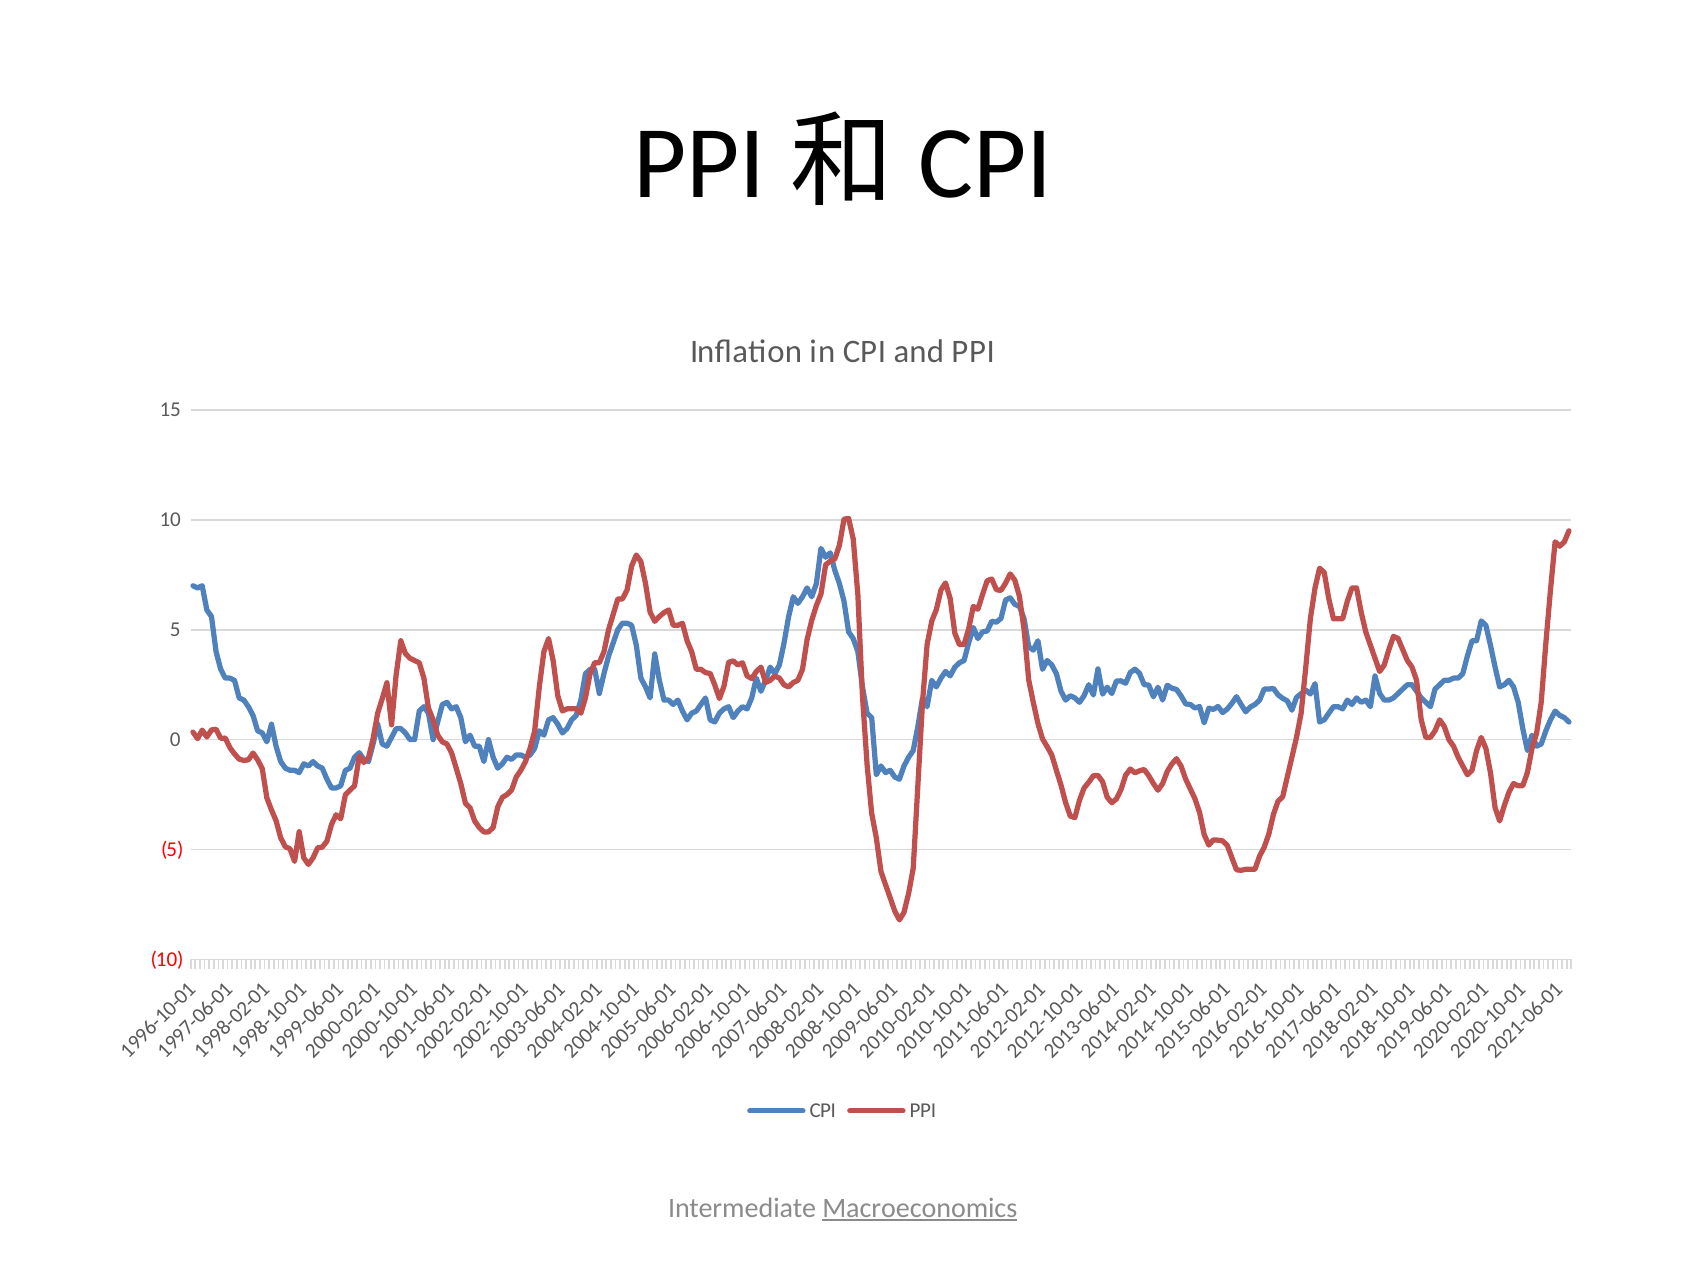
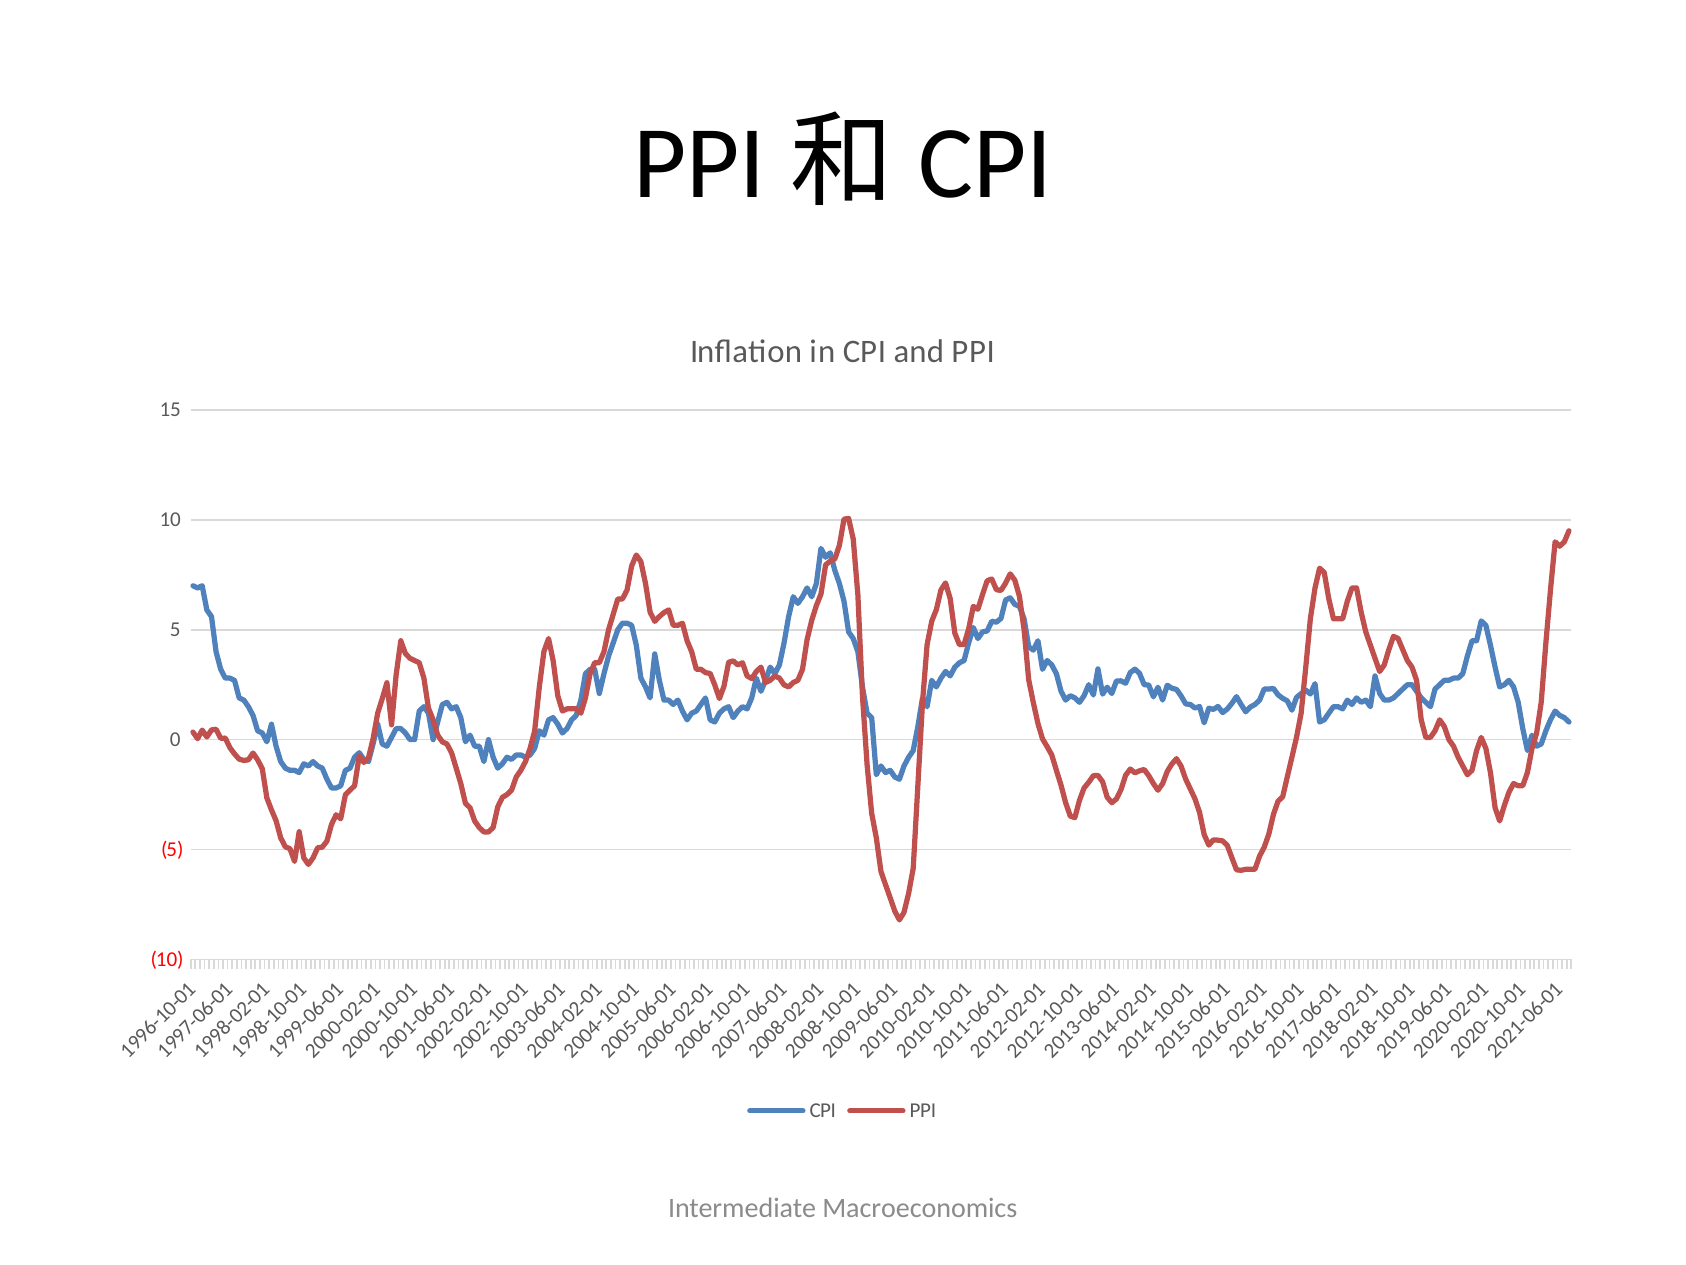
Macroeconomics underline: present -> none (920, 1207)
